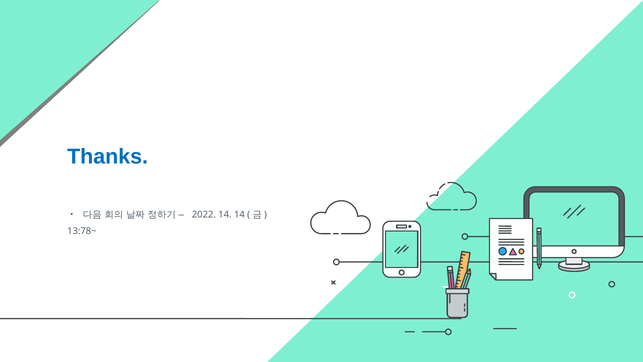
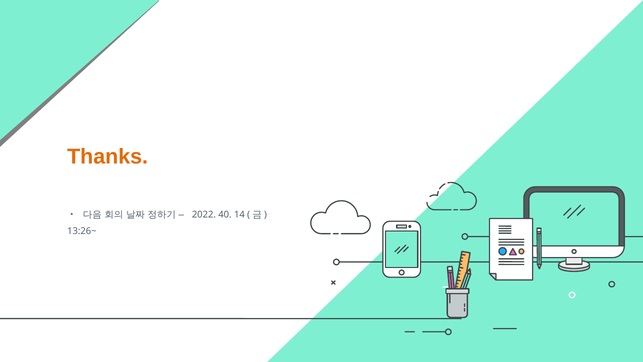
Thanks colour: blue -> orange (108, 156)
2022 14: 14 -> 40 (225, 214)
13:78~: 13:78~ -> 13:26~ (82, 231)
